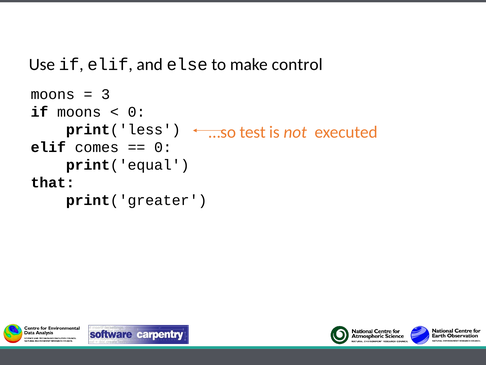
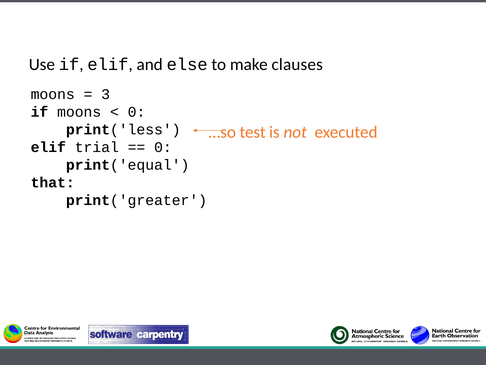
control: control -> clauses (297, 65)
comes: comes -> trial (97, 147)
